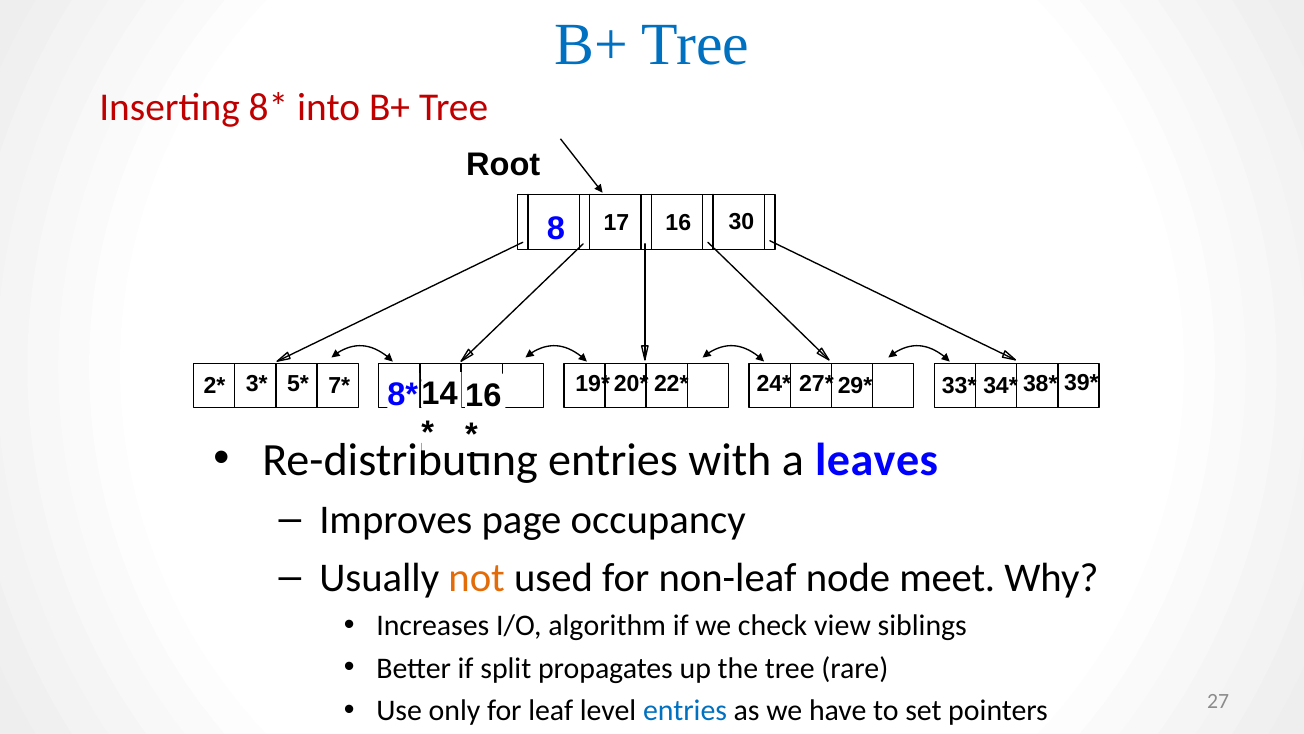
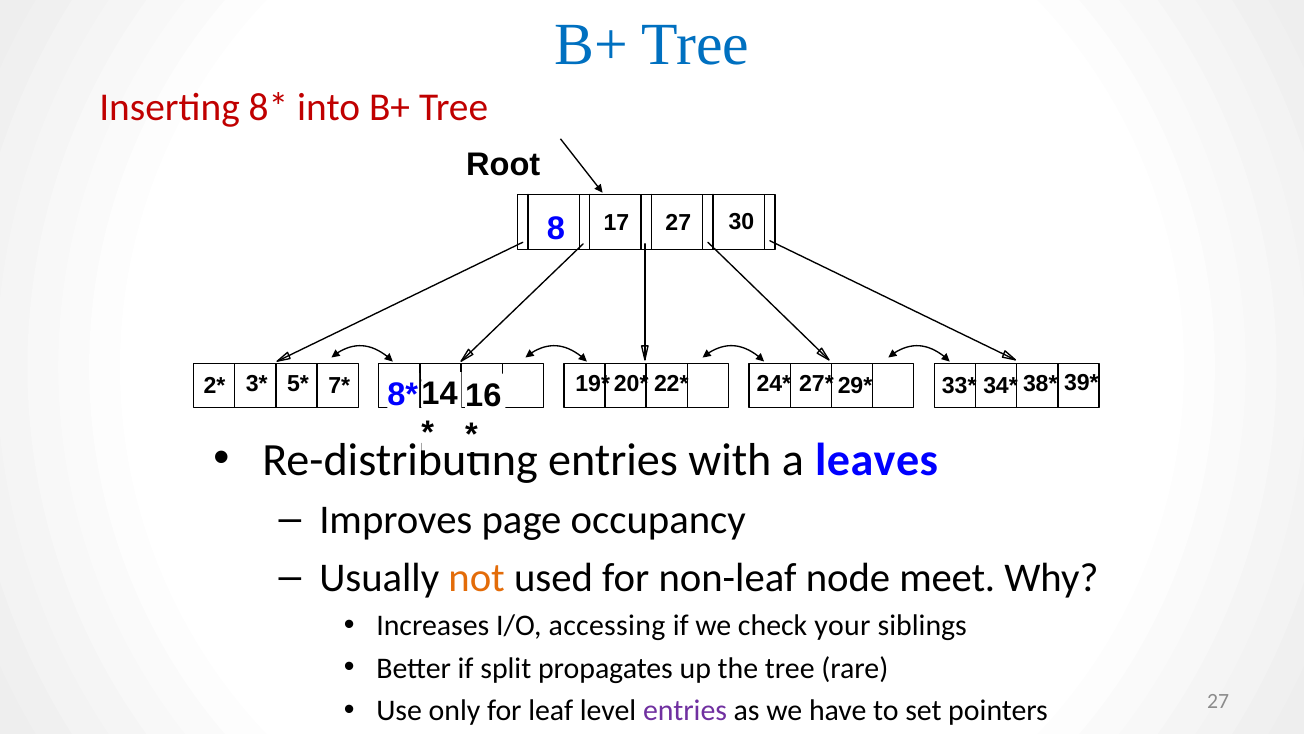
17 16: 16 -> 27 (678, 223)
algorithm: algorithm -> accessing (607, 626)
view: view -> your (842, 626)
entries colour: blue -> purple (685, 710)
